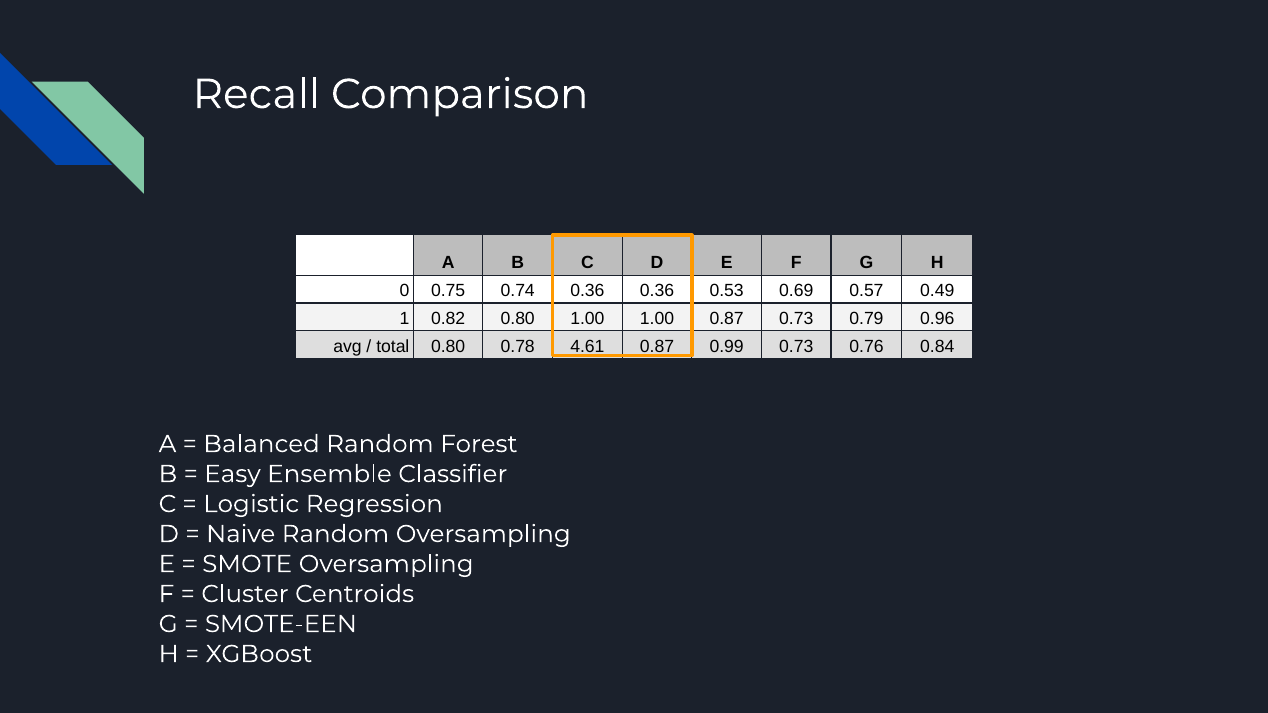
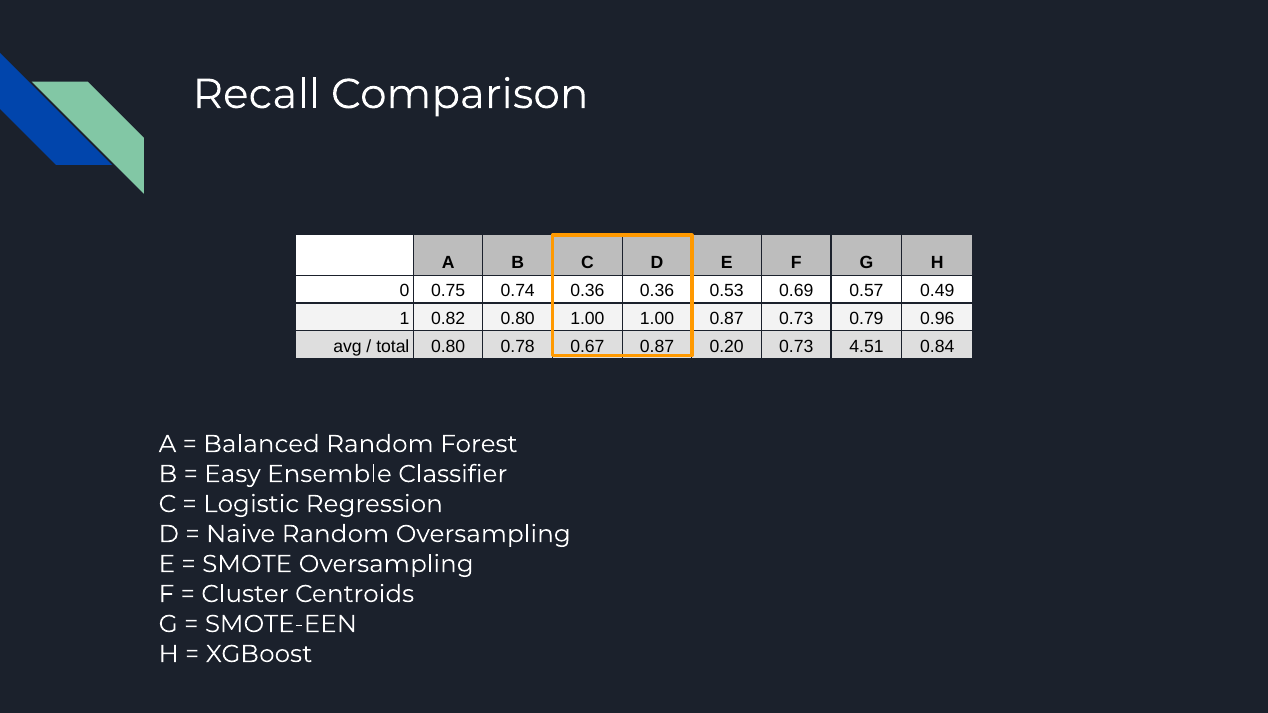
4.61: 4.61 -> 0.67 (587, 347)
0.99: 0.99 -> 0.20 (727, 347)
0.76: 0.76 -> 4.51 (866, 347)
